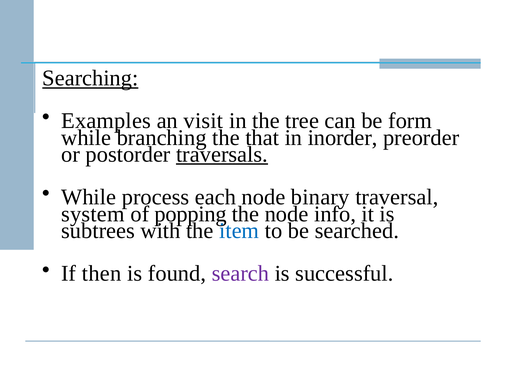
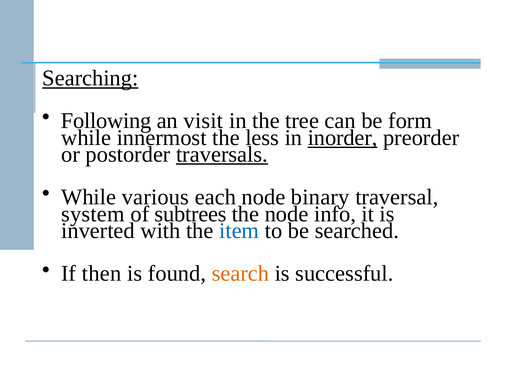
Examples: Examples -> Following (106, 121)
branching: branching -> innermost (162, 138)
that: that -> less (262, 138)
inorder underline: none -> present (343, 138)
process: process -> various (155, 197)
popping: popping -> subtrees (191, 214)
subtrees: subtrees -> inverted (98, 231)
search colour: purple -> orange (240, 274)
